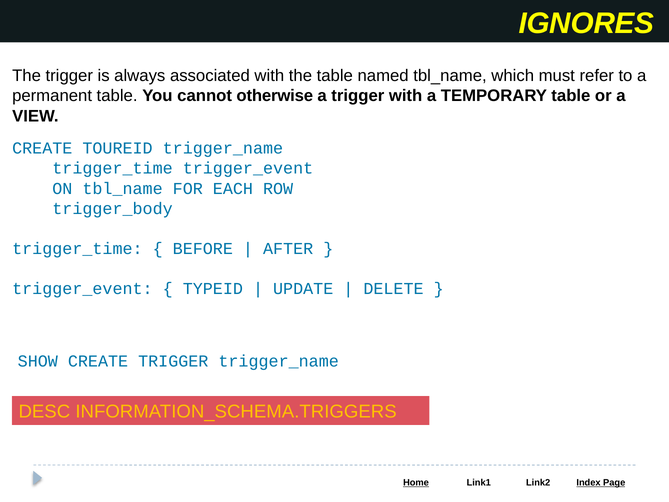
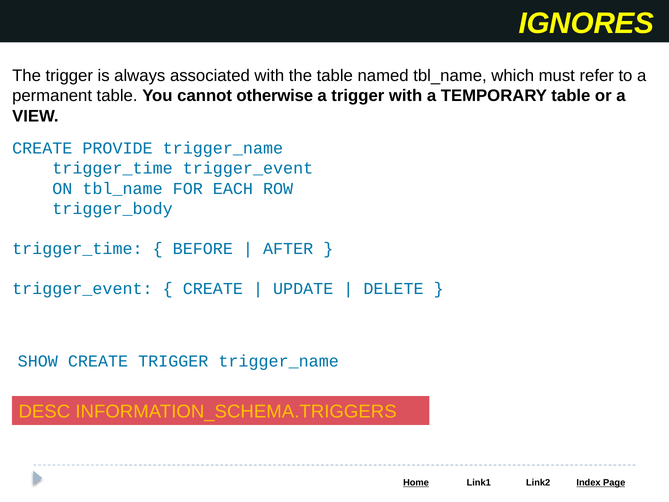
TOUREID: TOUREID -> PROVIDE (118, 148)
TYPEID: TYPEID -> CREATE (213, 289)
